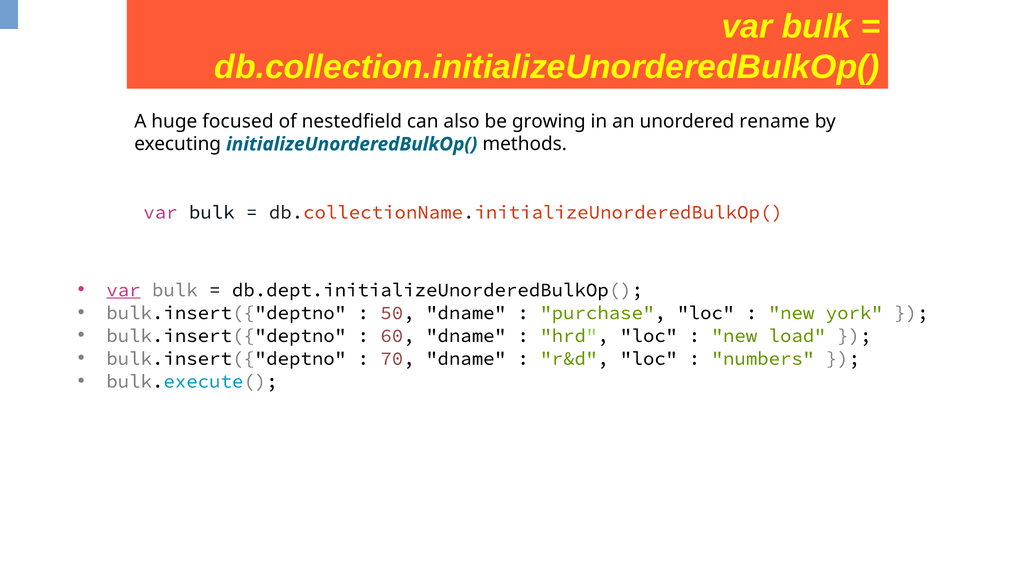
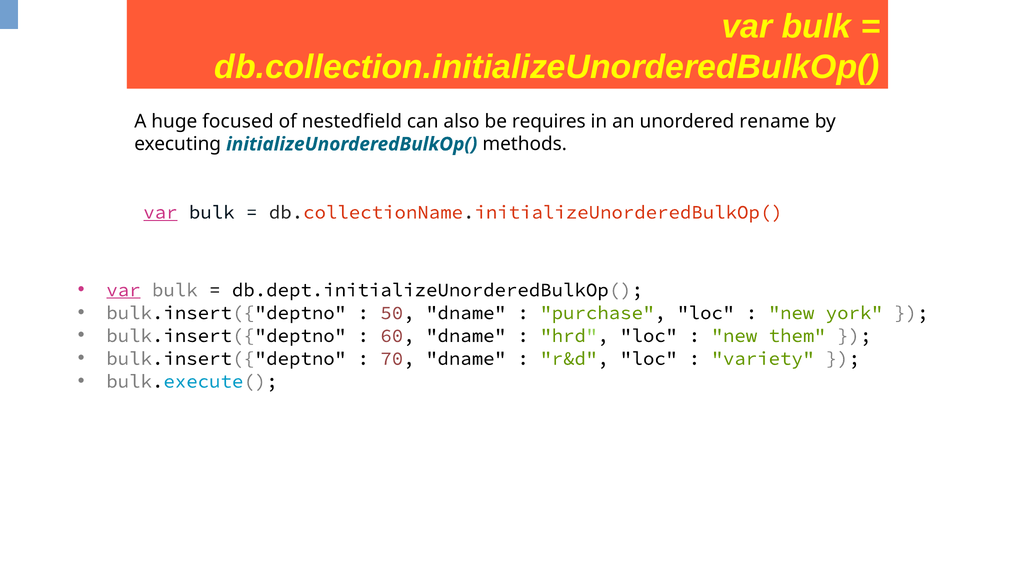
growing: growing -> requires (549, 121)
var underline: none -> present (160, 212)
load: load -> them (797, 336)
numbers: numbers -> variety (763, 358)
